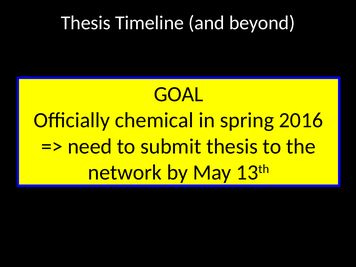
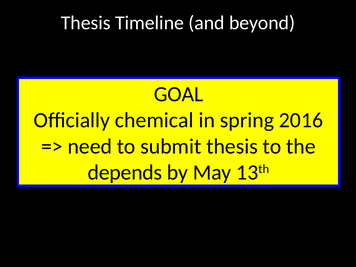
network: network -> depends (125, 172)
